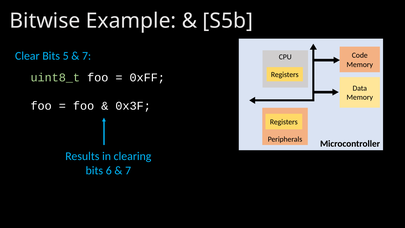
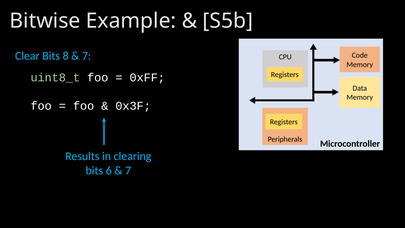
5: 5 -> 8 (66, 56)
